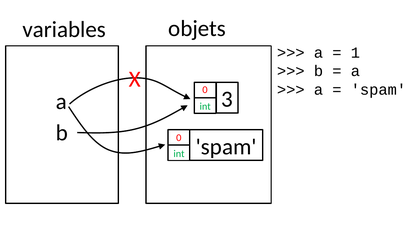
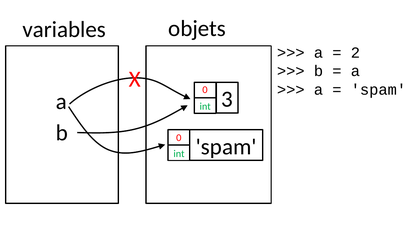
1: 1 -> 2 (355, 53)
